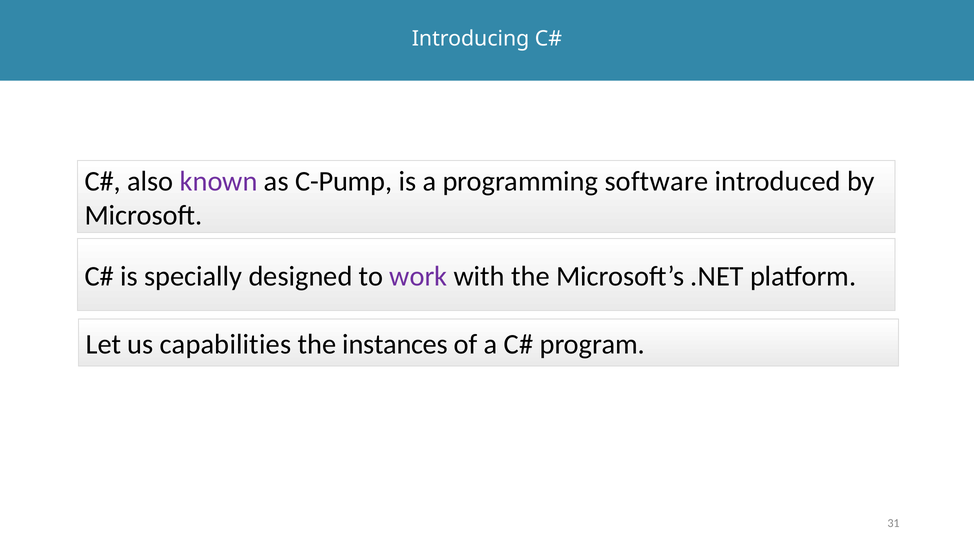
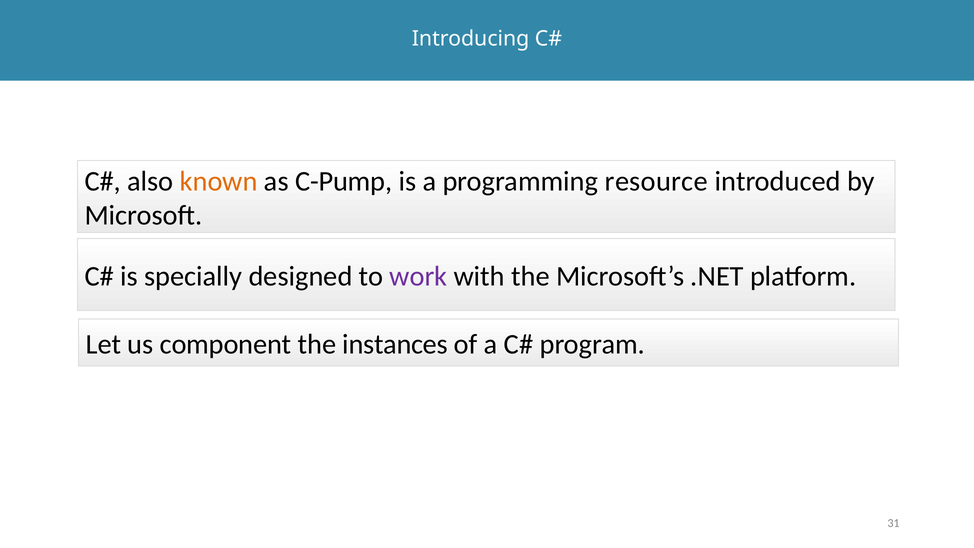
known colour: purple -> orange (219, 181)
software: software -> resource (656, 181)
capabilities: capabilities -> component (226, 344)
